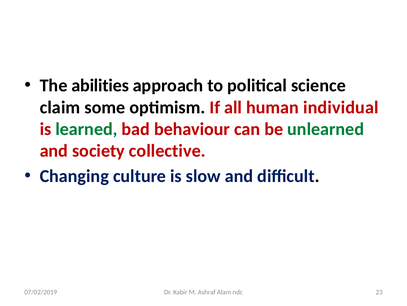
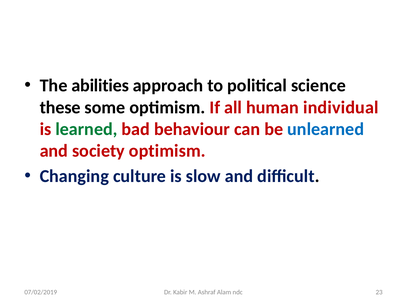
claim: claim -> these (60, 107)
unlearned colour: green -> blue (326, 129)
society collective: collective -> optimism (167, 151)
